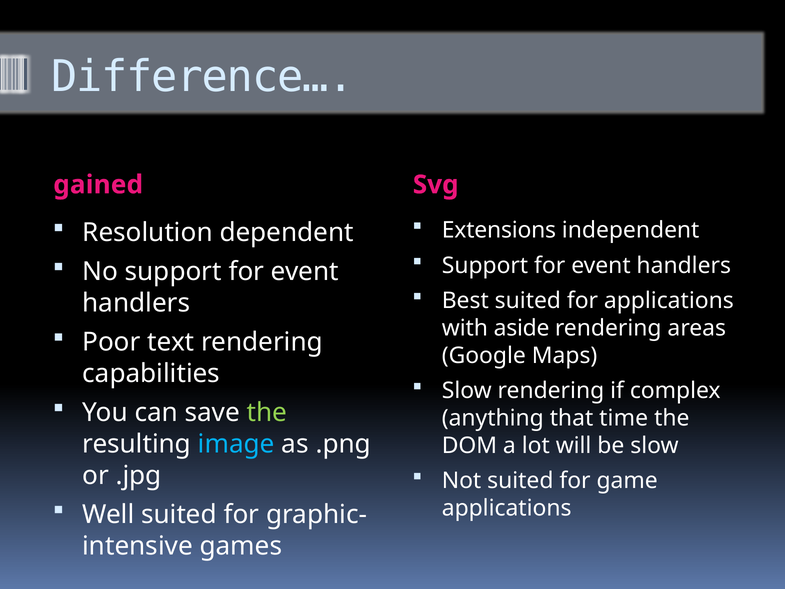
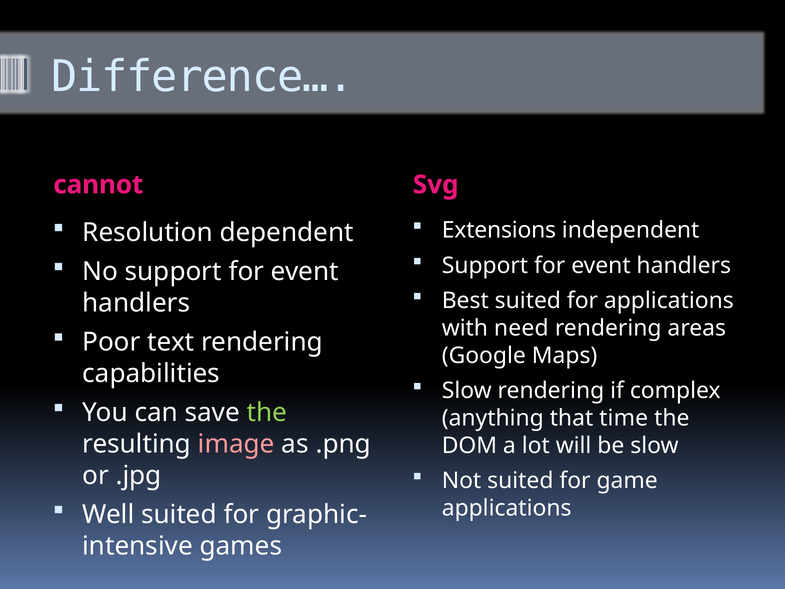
gained: gained -> cannot (98, 185)
aside: aside -> need (521, 328)
image colour: light blue -> pink (236, 444)
